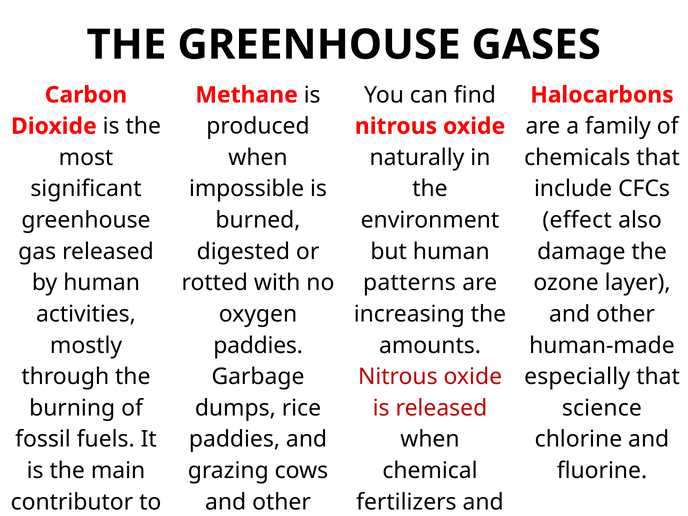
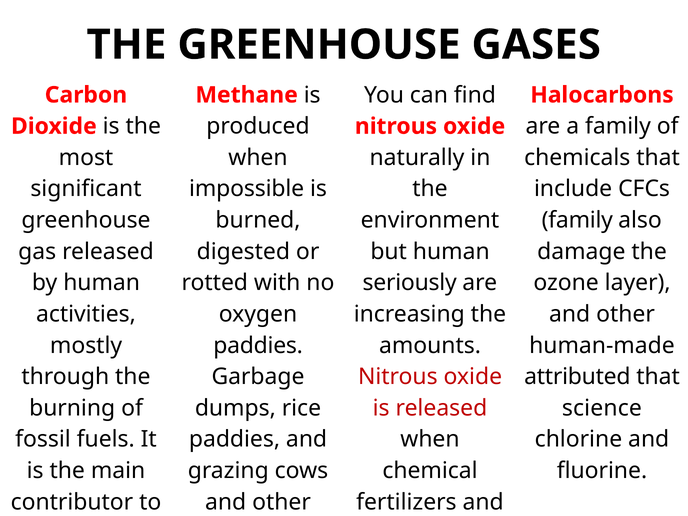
effect: effect -> family (577, 220)
patterns: patterns -> seriously (410, 283)
especially: especially -> attributed (577, 377)
